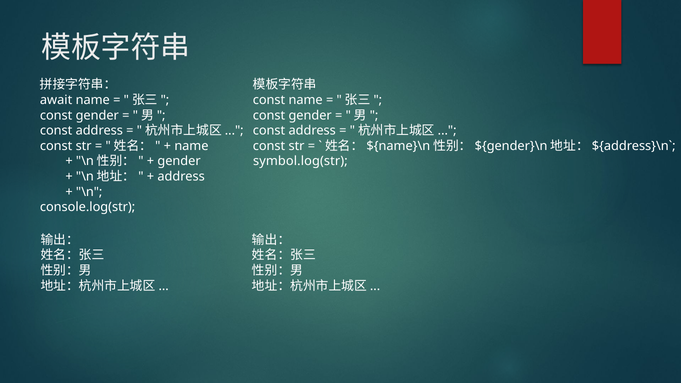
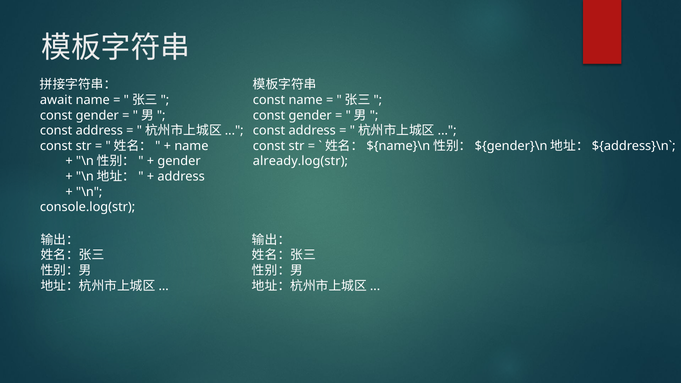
symbol.log(str: symbol.log(str -> already.log(str (300, 161)
